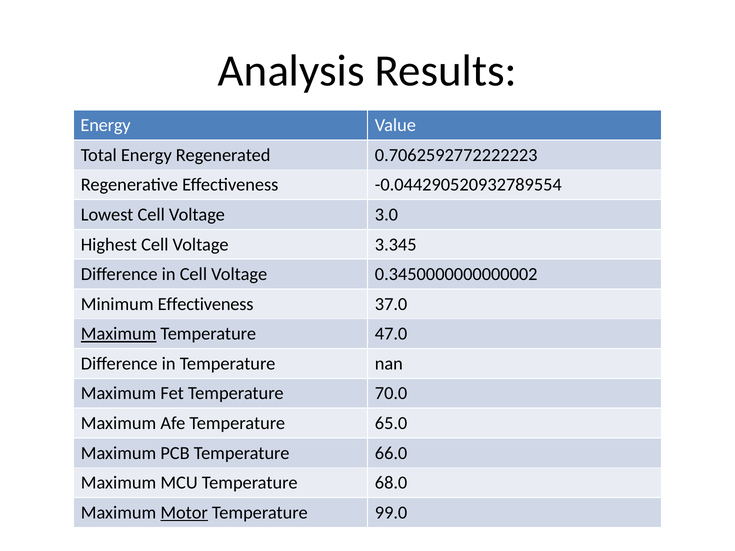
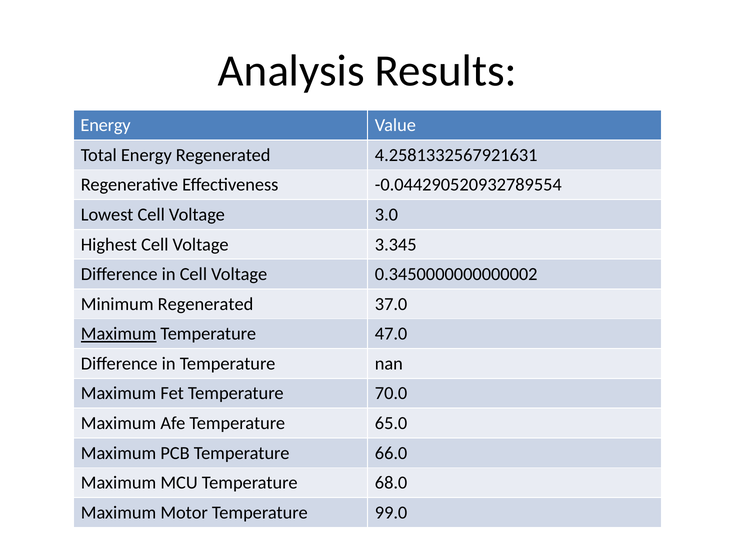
0.7062592772222223: 0.7062592772222223 -> 4.2581332567921631 (456, 155)
Minimum Effectiveness: Effectiveness -> Regenerated (206, 304)
Motor underline: present -> none (184, 513)
